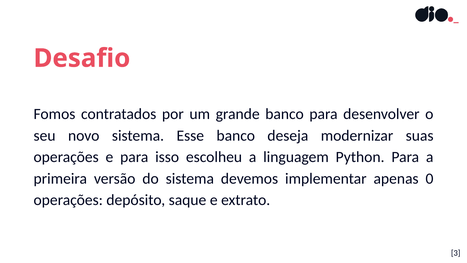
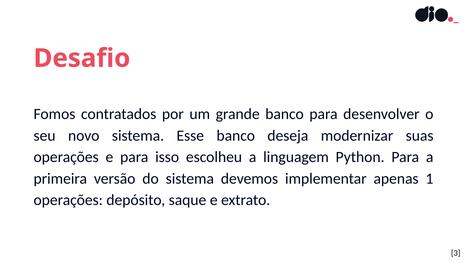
0: 0 -> 1 (429, 178)
